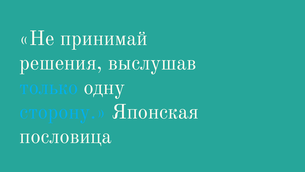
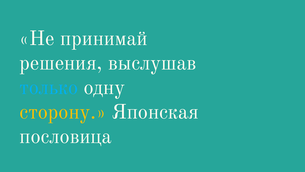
сторону colour: light blue -> yellow (63, 112)
